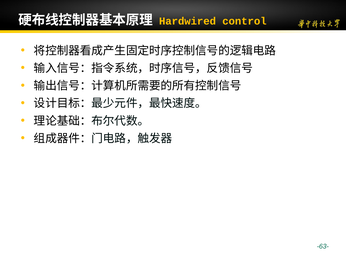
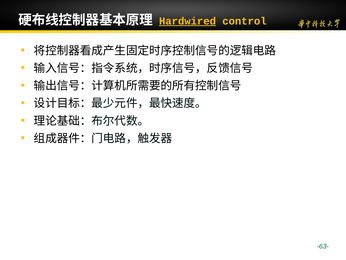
Hardwired underline: none -> present (188, 21)
